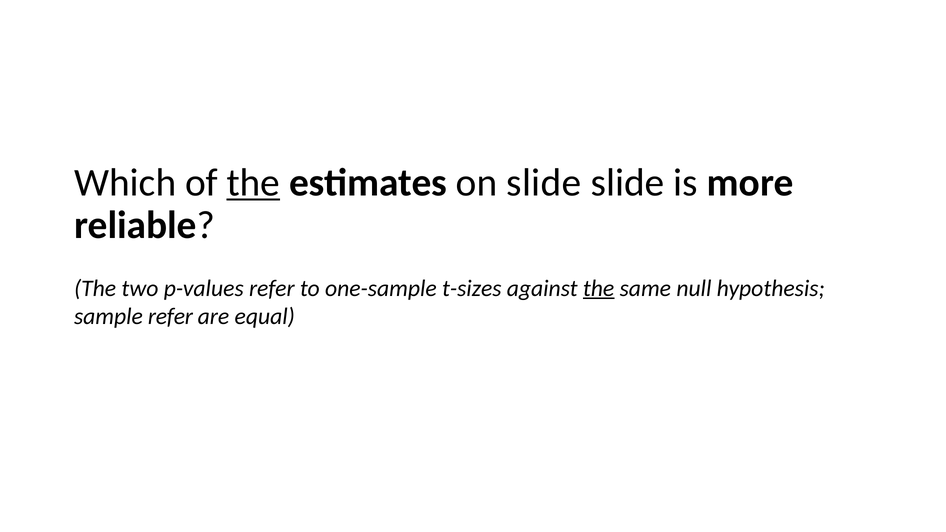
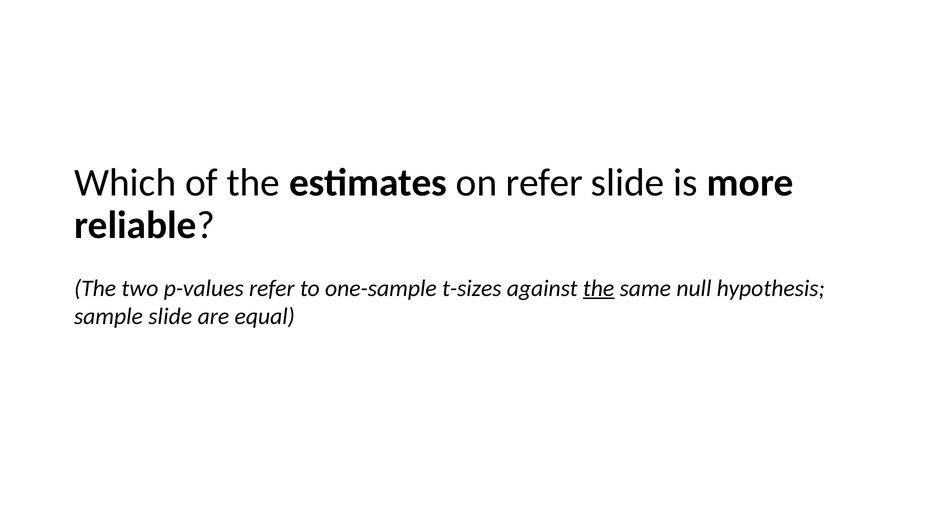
the underline: present -> none (253, 183)
on slide: slide -> refer (544, 183)
sample refer: refer -> slide (170, 317)
